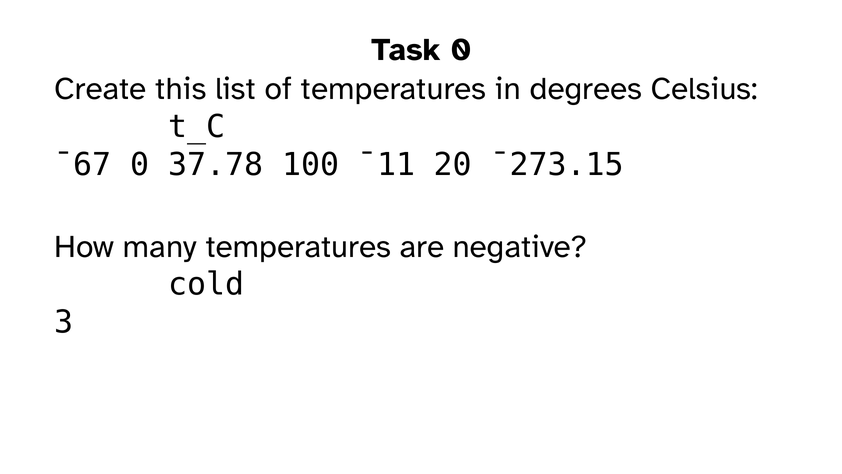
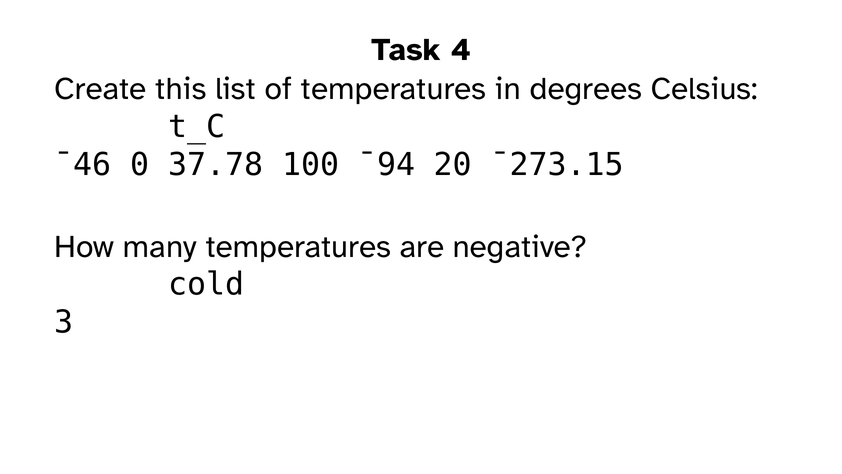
Task 0: 0 -> 4 (461, 50)
¯67: ¯67 -> ¯46 (83, 165)
¯11: ¯11 -> ¯94 (387, 165)
